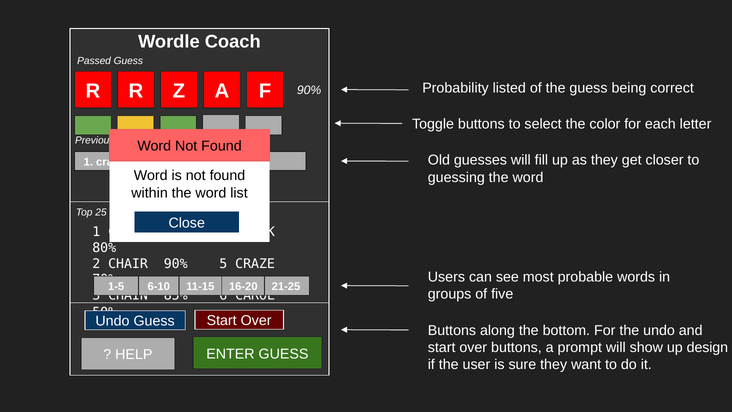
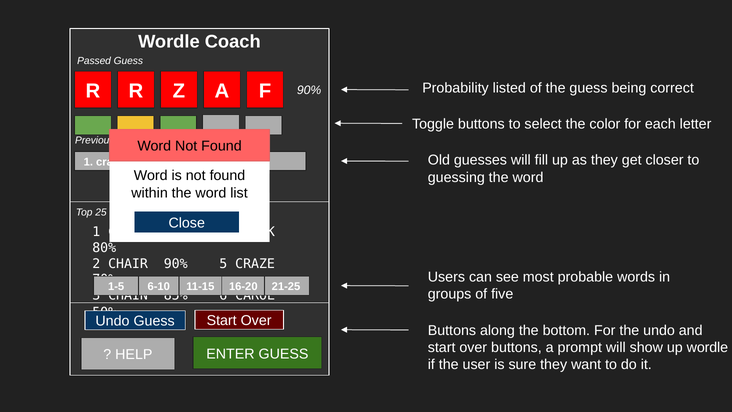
up design: design -> wordle (707, 347)
